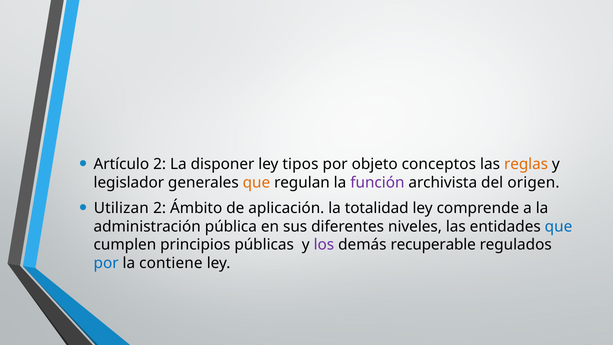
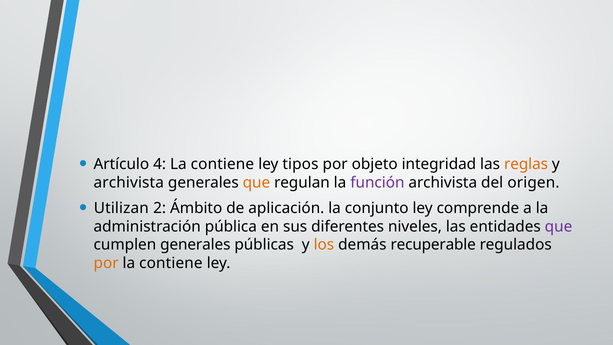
Artículo 2: 2 -> 4 (160, 164)
disponer: disponer -> contiene (222, 164)
conceptos: conceptos -> integridad (439, 164)
legislador: legislador -> archivista (129, 183)
totalidad: totalidad -> conjunto (377, 208)
que colour: blue -> purple (558, 226)
cumplen principios: principios -> generales (195, 245)
los colour: purple -> orange (324, 245)
por colour: blue -> orange (106, 263)
